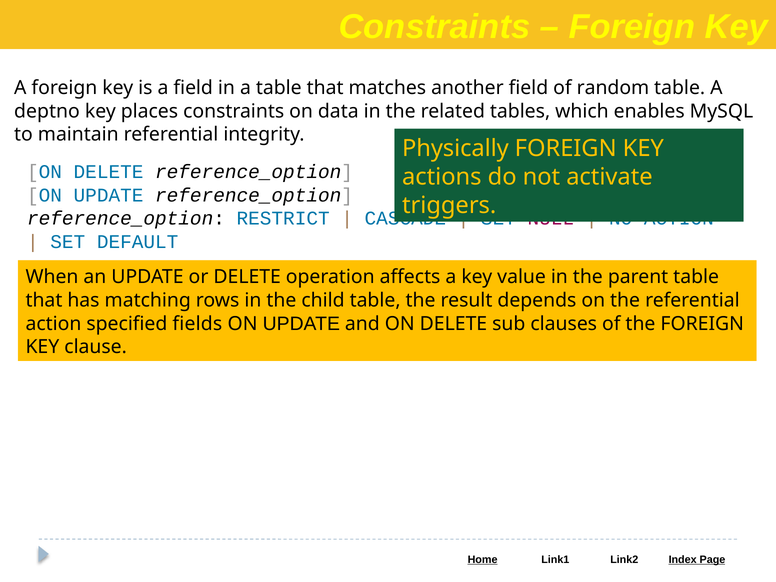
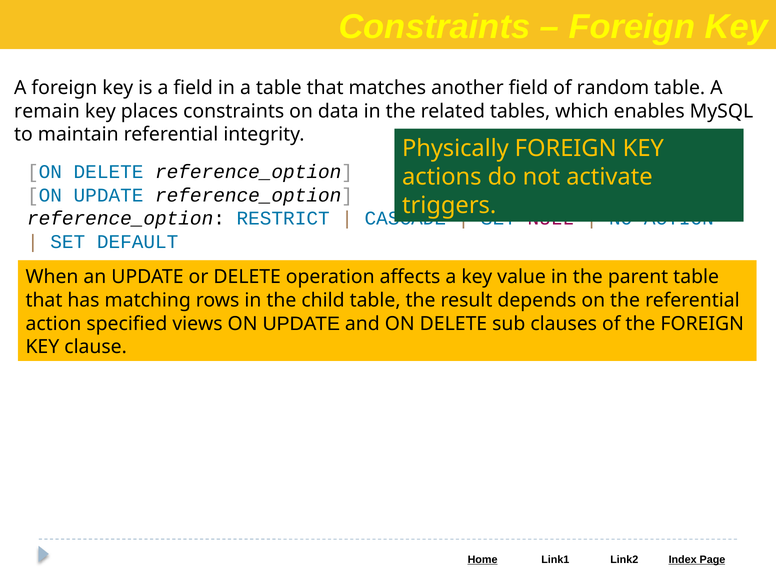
deptno: deptno -> remain (47, 111)
fields: fields -> views (197, 324)
